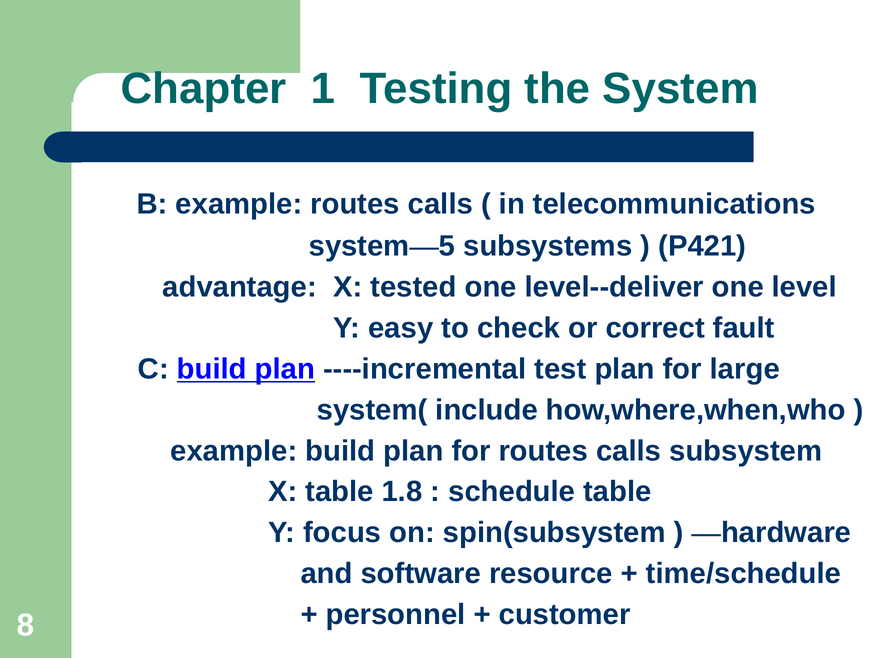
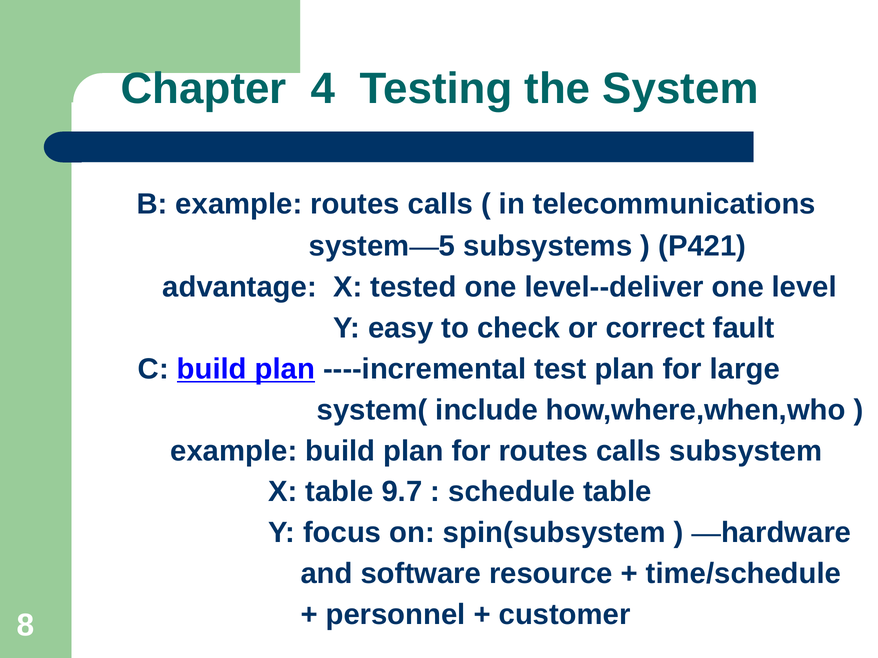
1: 1 -> 4 (323, 89)
1.8: 1.8 -> 9.7 (402, 492)
